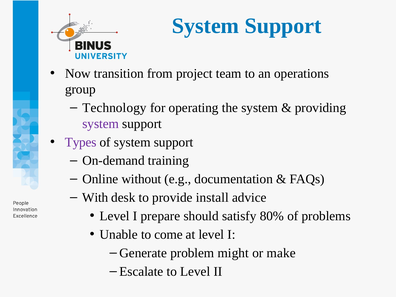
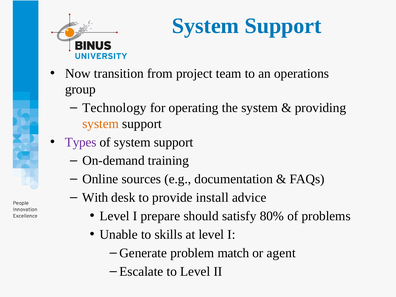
system colour: purple -> orange (101, 124)
without: without -> sources (141, 179)
come: come -> skills (169, 235)
might: might -> match (233, 253)
make: make -> agent (281, 253)
